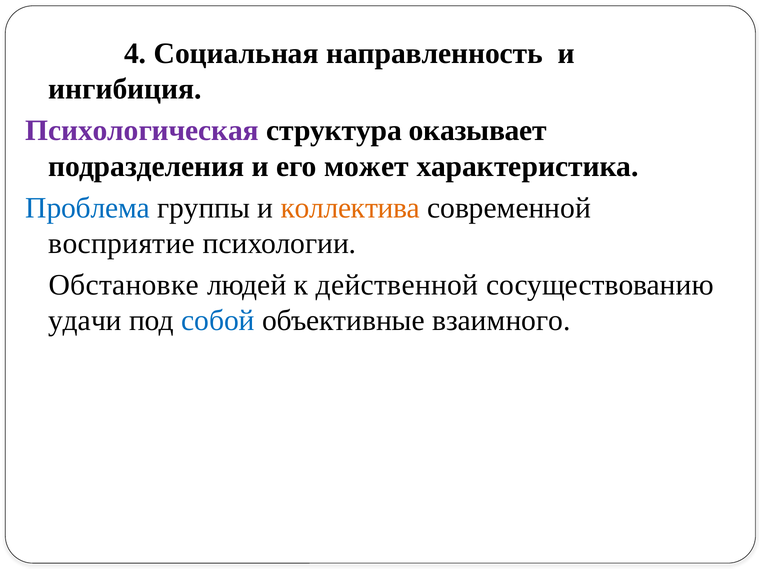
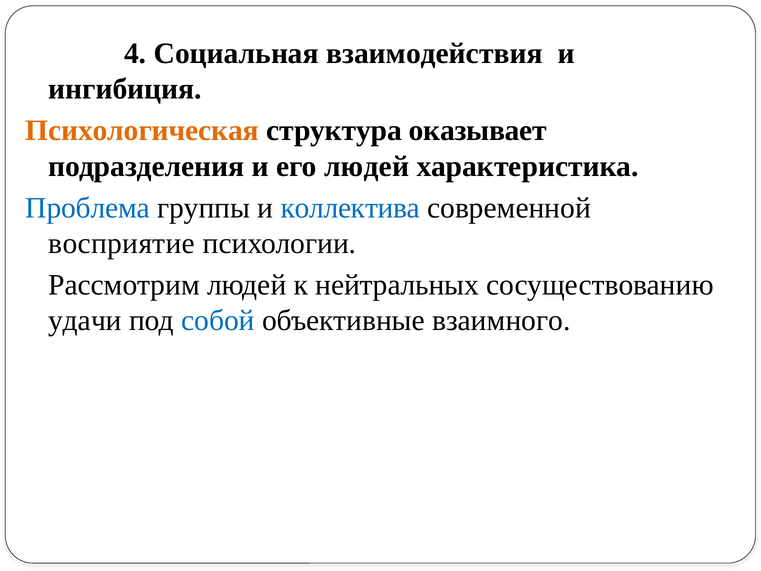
направленность: направленность -> взаимодействия (434, 53)
Психологическая colour: purple -> orange (142, 131)
его может: может -> людей (367, 166)
коллектива colour: orange -> blue (350, 208)
Обстановке: Обстановке -> Рассмотрим (124, 285)
действенной: действенной -> нейтральных (397, 285)
